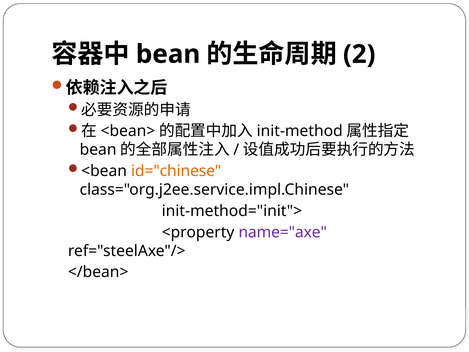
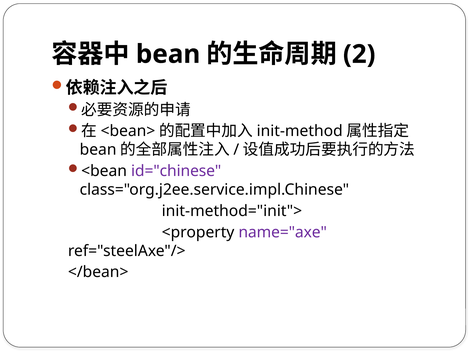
id="chinese colour: orange -> purple (176, 171)
